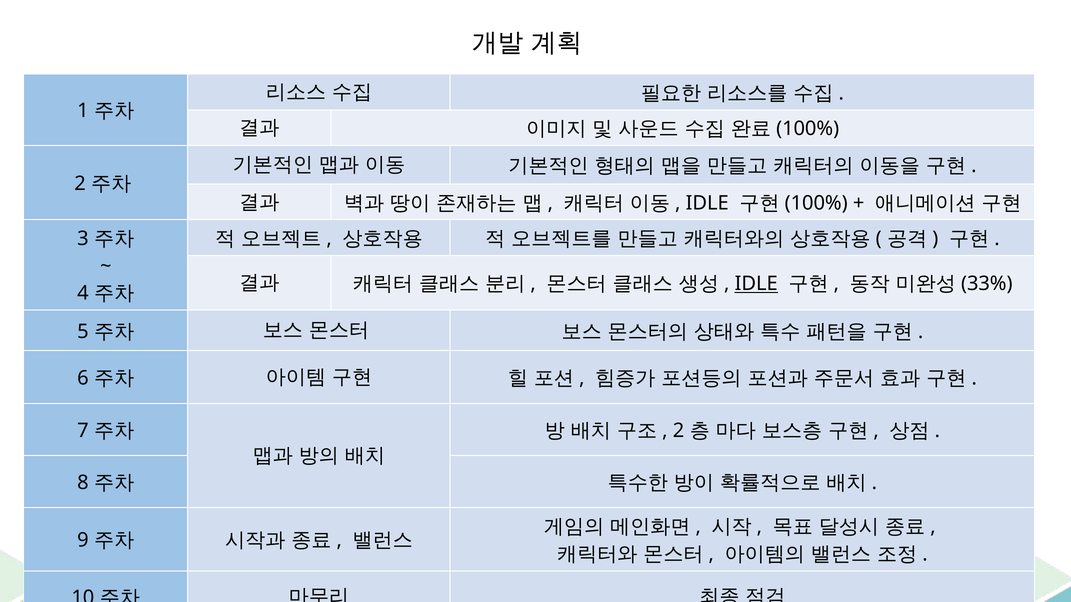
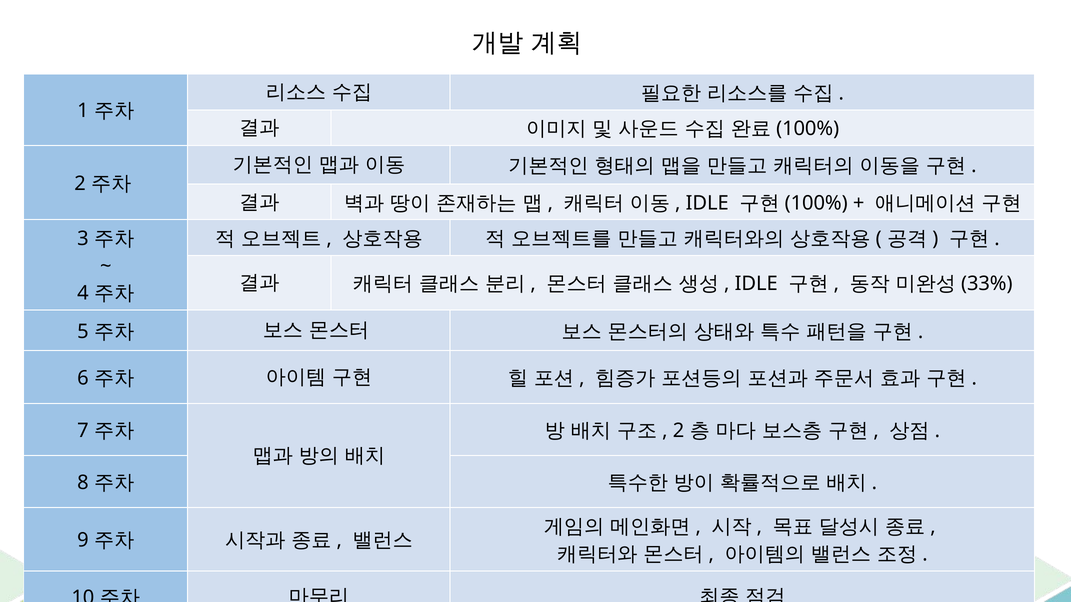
IDLE underline: present -> none (756, 284)
